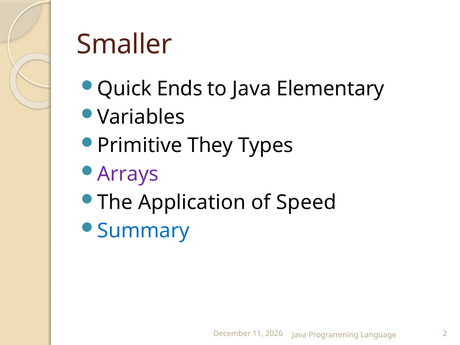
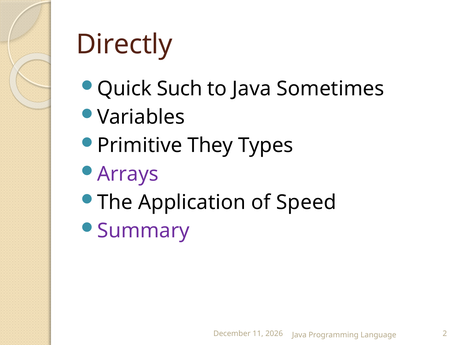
Smaller: Smaller -> Directly (124, 44)
Ends: Ends -> Such (180, 89)
Elementary: Elementary -> Sometimes (330, 89)
Summary colour: blue -> purple (143, 231)
